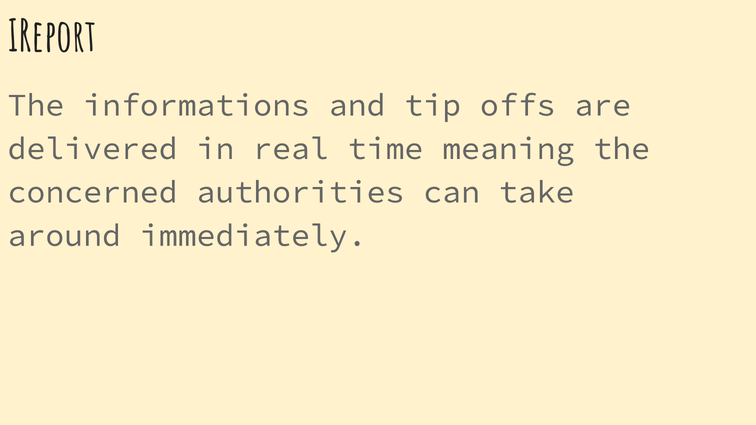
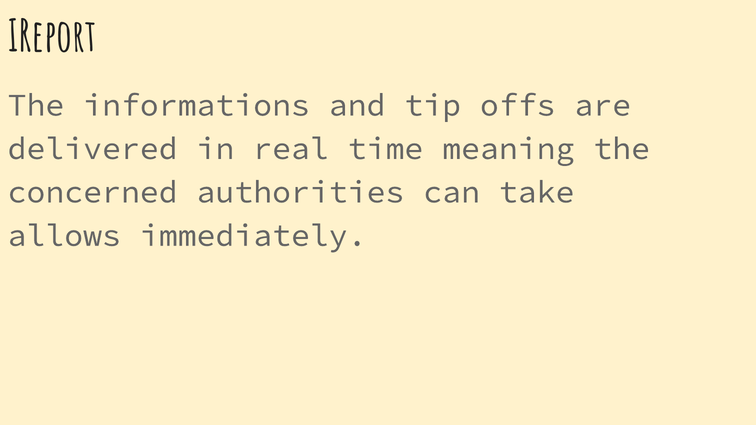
around: around -> allows (64, 236)
